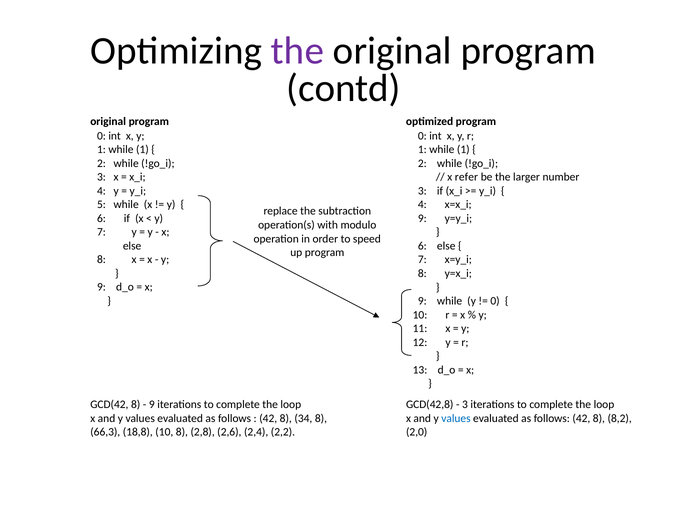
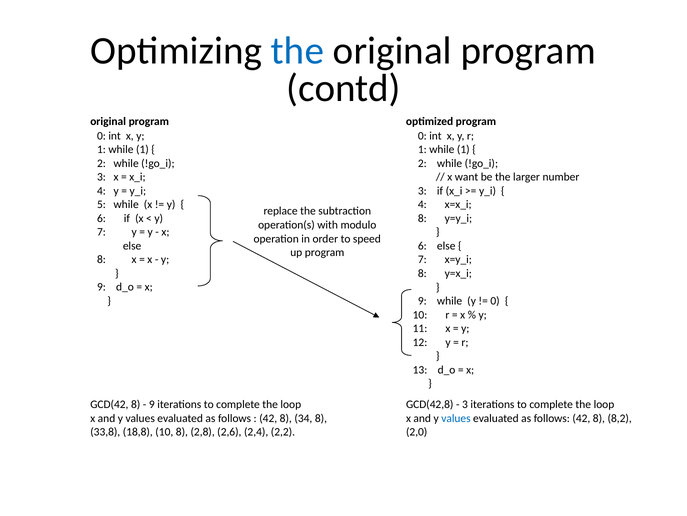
the colour: purple -> blue (297, 51)
refer: refer -> want (467, 177)
9: 9 -> 8 (422, 218)
66,3: 66,3 -> 33,8 (105, 432)
